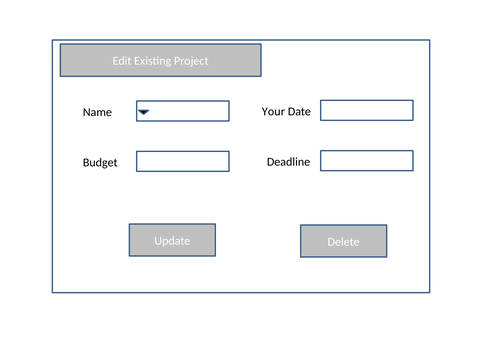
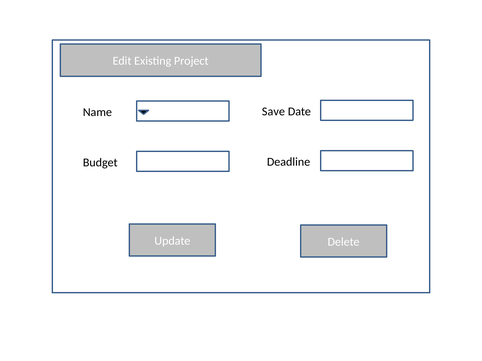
Your: Your -> Save (273, 112)
